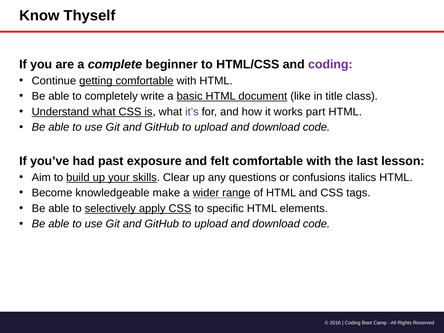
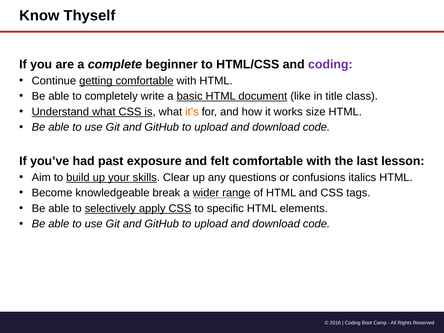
it’s colour: purple -> orange (192, 112)
part: part -> size (316, 112)
make: make -> break (166, 193)
